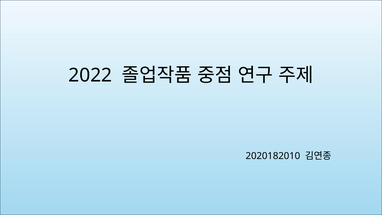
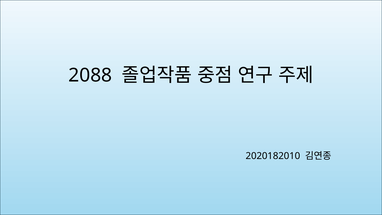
2022: 2022 -> 2088 (90, 75)
